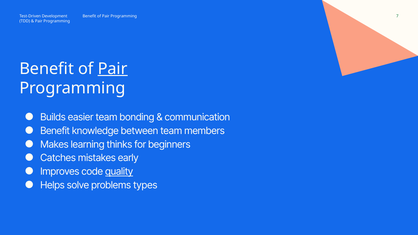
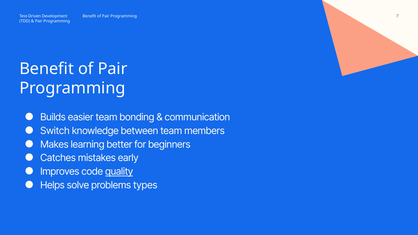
Pair underline: present -> none (113, 69)
Benefit: Benefit -> Switch (55, 131)
thinks: thinks -> better (119, 145)
